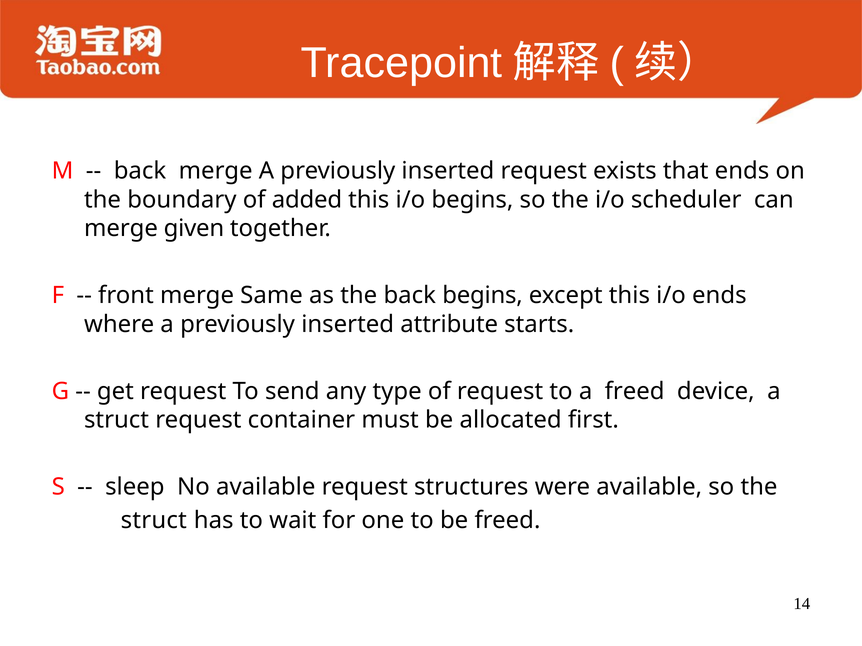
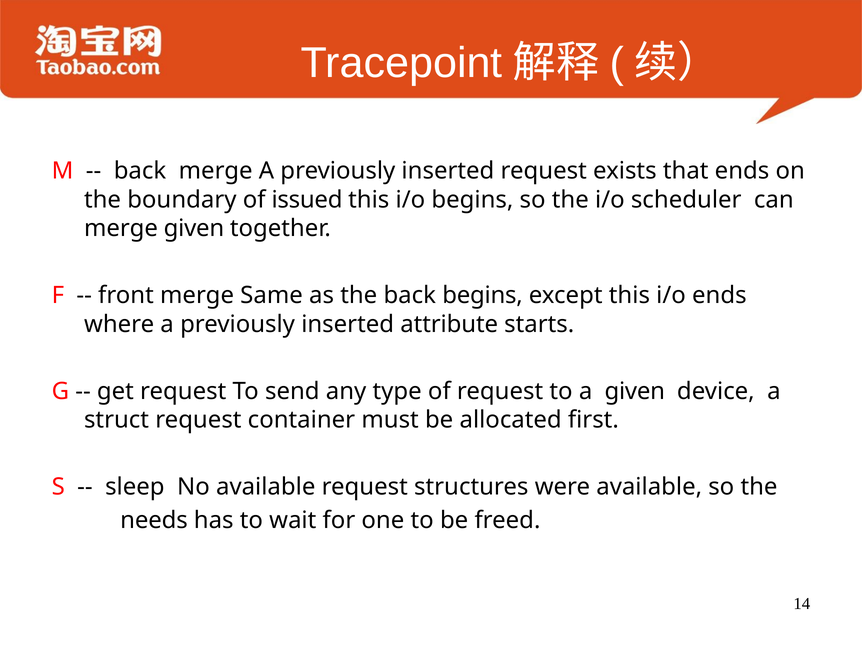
added: added -> issued (307, 200)
a freed: freed -> given (635, 392)
struct: struct -> needs (154, 521)
